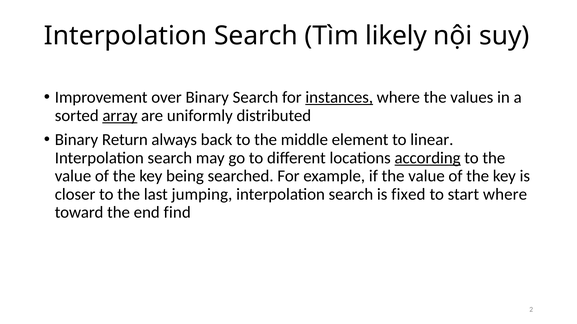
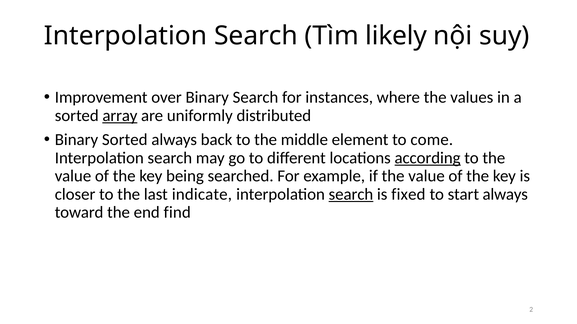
instances underline: present -> none (339, 98)
Binary Return: Return -> Sorted (125, 140)
linear: linear -> come (432, 140)
jumping: jumping -> indicate (202, 194)
search underline: none -> present (351, 194)
start where: where -> always (505, 194)
